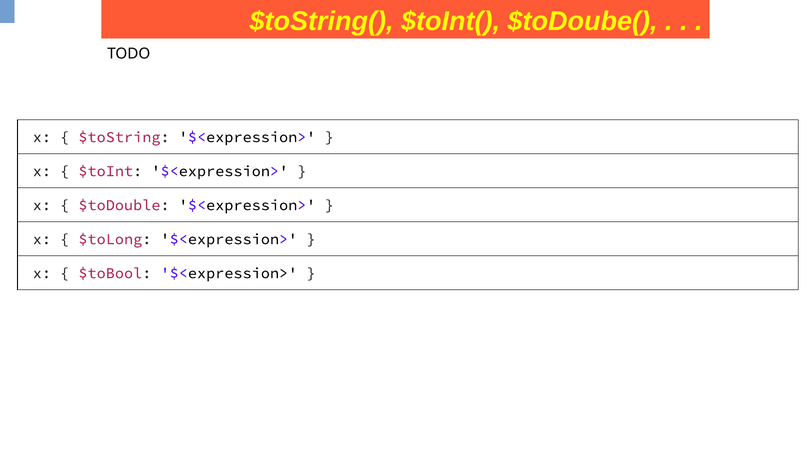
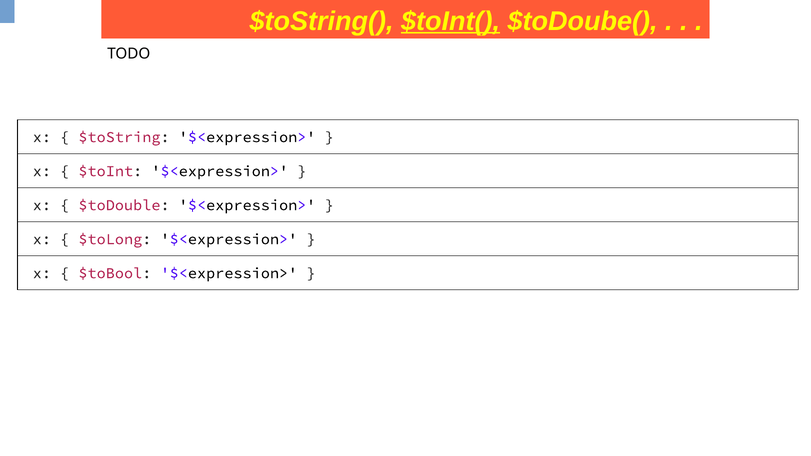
$toInt( underline: none -> present (451, 21)
